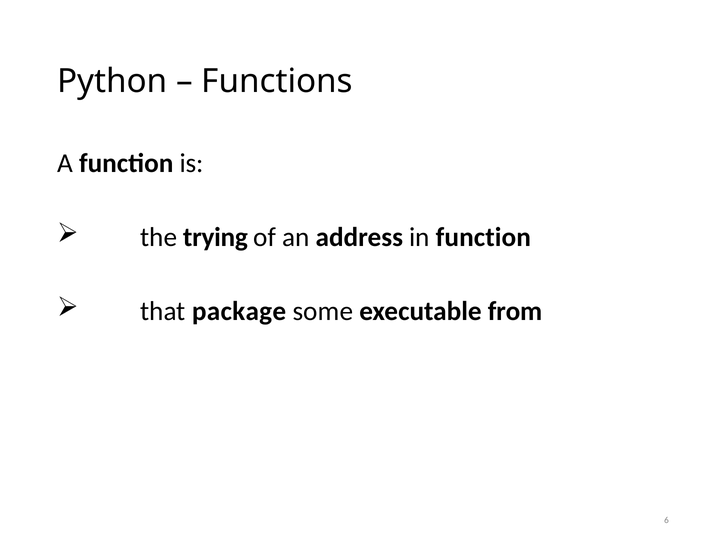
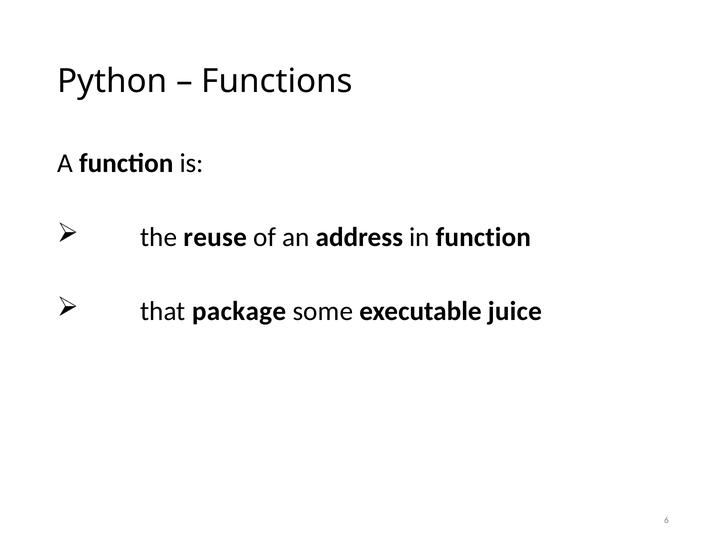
trying: trying -> reuse (215, 237)
from: from -> juice (515, 311)
